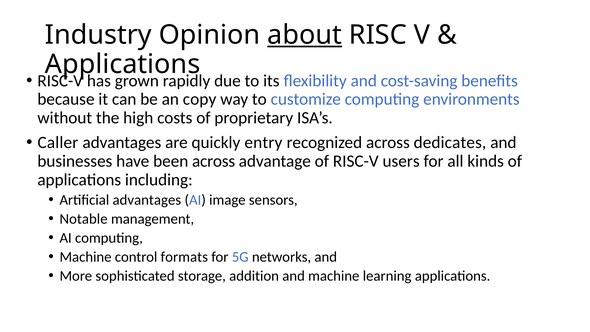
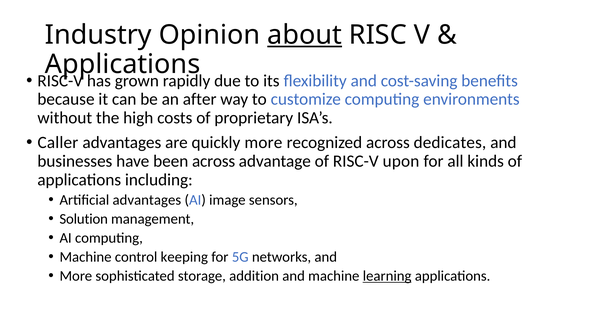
copy: copy -> after (200, 99)
quickly entry: entry -> more (263, 143)
users: users -> upon (401, 161)
Notable: Notable -> Solution (84, 219)
formats: formats -> keeping (184, 257)
learning underline: none -> present (387, 276)
